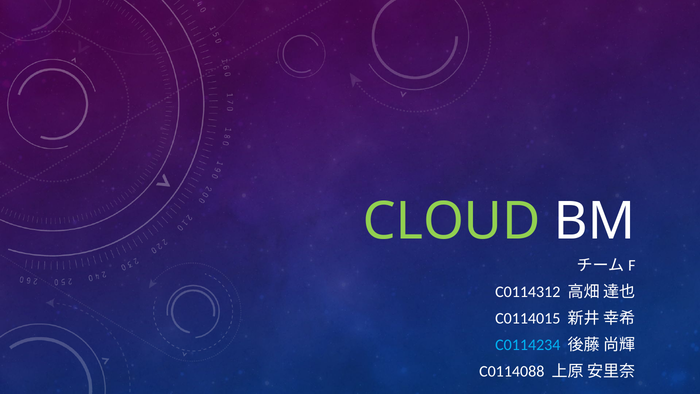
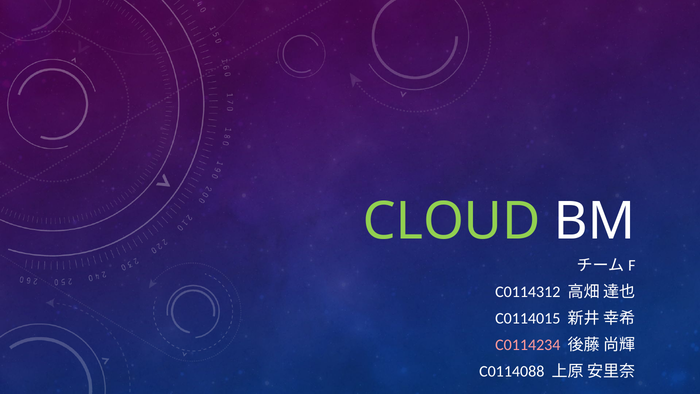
C0114234 colour: light blue -> pink (528, 345)
